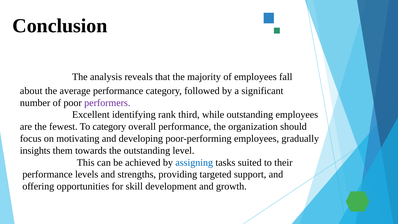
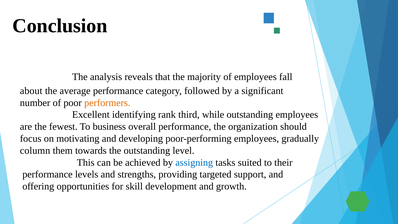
performers colour: purple -> orange (107, 103)
To category: category -> business (109, 127)
insights: insights -> column (35, 150)
